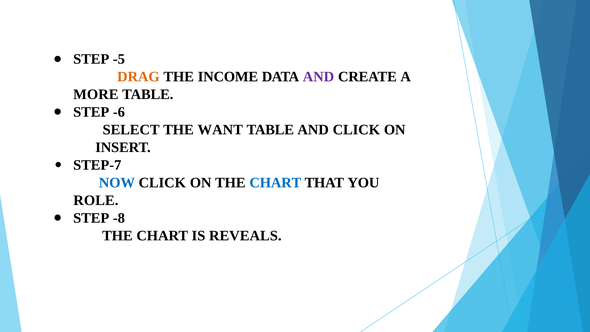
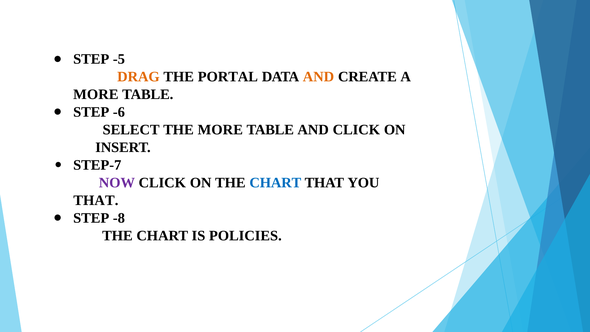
INCOME: INCOME -> PORTAL (228, 77)
AND colour: purple -> orange (318, 77)
THE WANT: WANT -> MORE (220, 130)
NOW colour: blue -> purple (117, 183)
ROLE: ROLE -> THAT (96, 200)
REVEALS: REVEALS -> POLICIES (245, 236)
